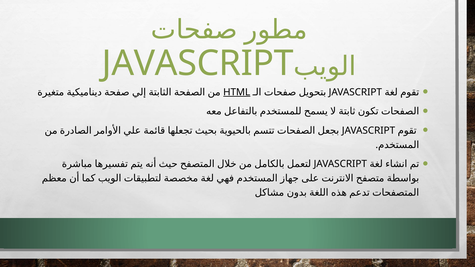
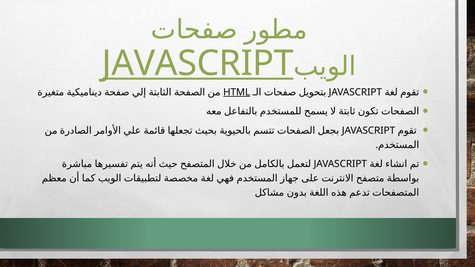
JAVASCRIPT underline: none -> present (198, 63)
